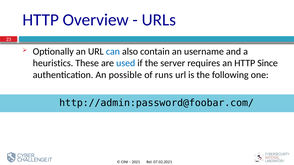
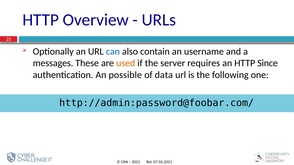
heuristics: heuristics -> messages (53, 63)
used colour: blue -> orange (126, 63)
runs: runs -> data (164, 75)
